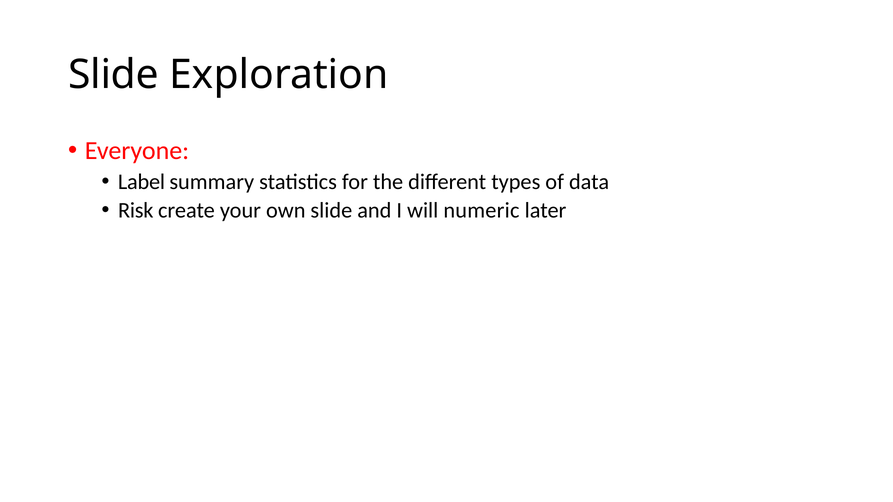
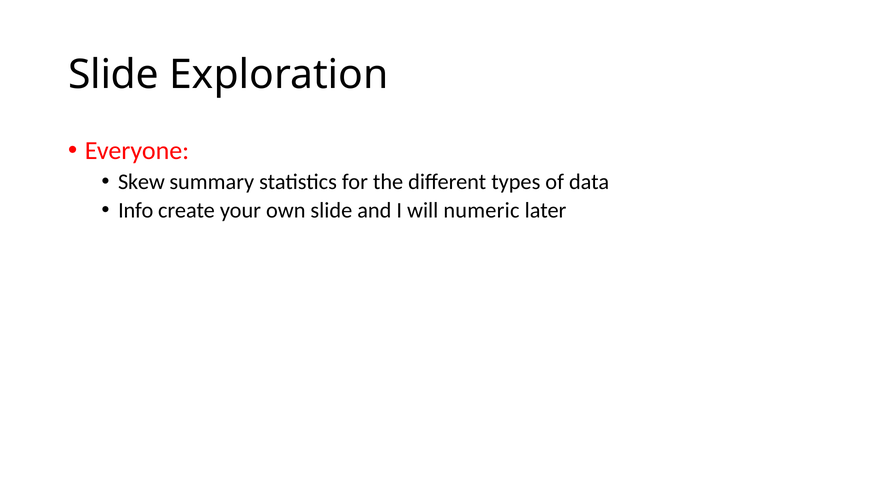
Label: Label -> Skew (141, 182)
Risk: Risk -> Info (136, 211)
